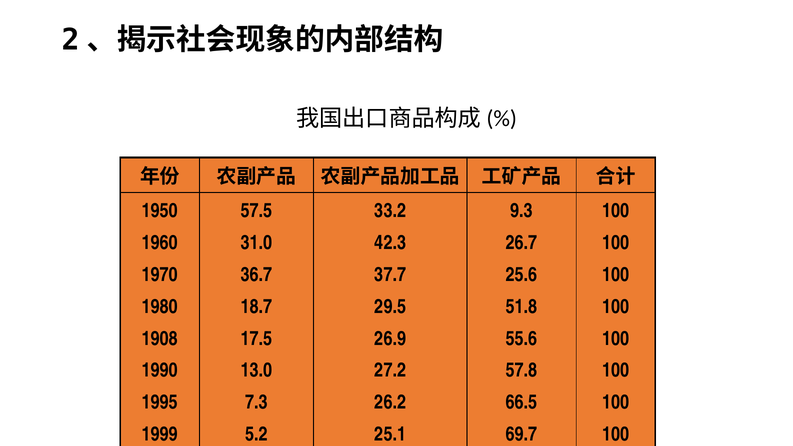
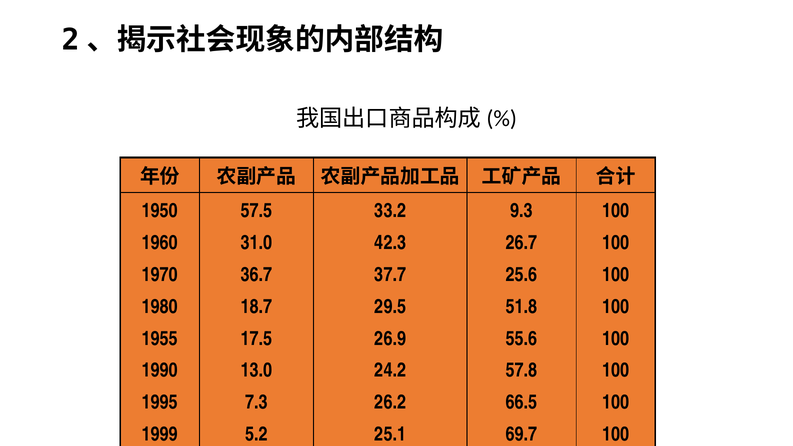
1908: 1908 -> 1955 (160, 339)
27.2: 27.2 -> 24.2 (390, 370)
